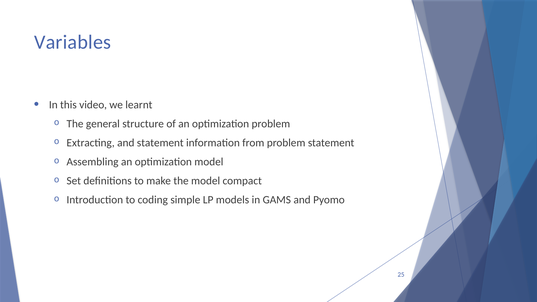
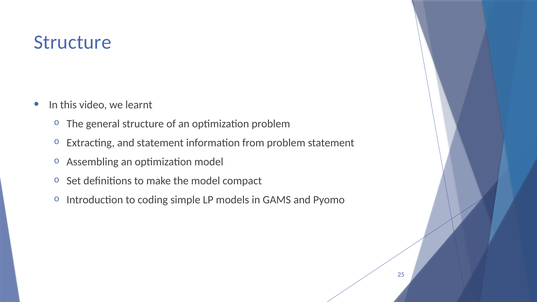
Variables: Variables -> Structure (73, 42)
